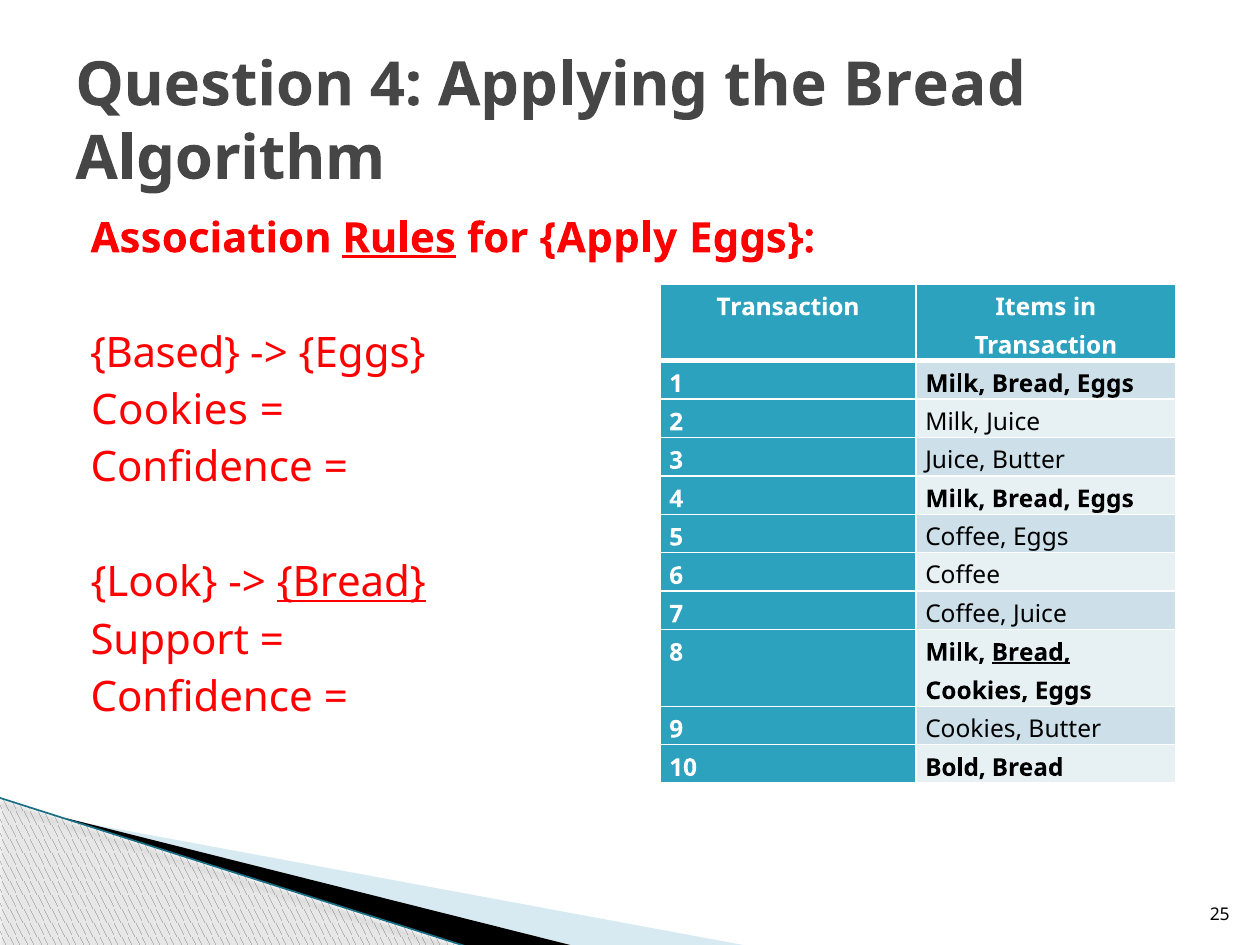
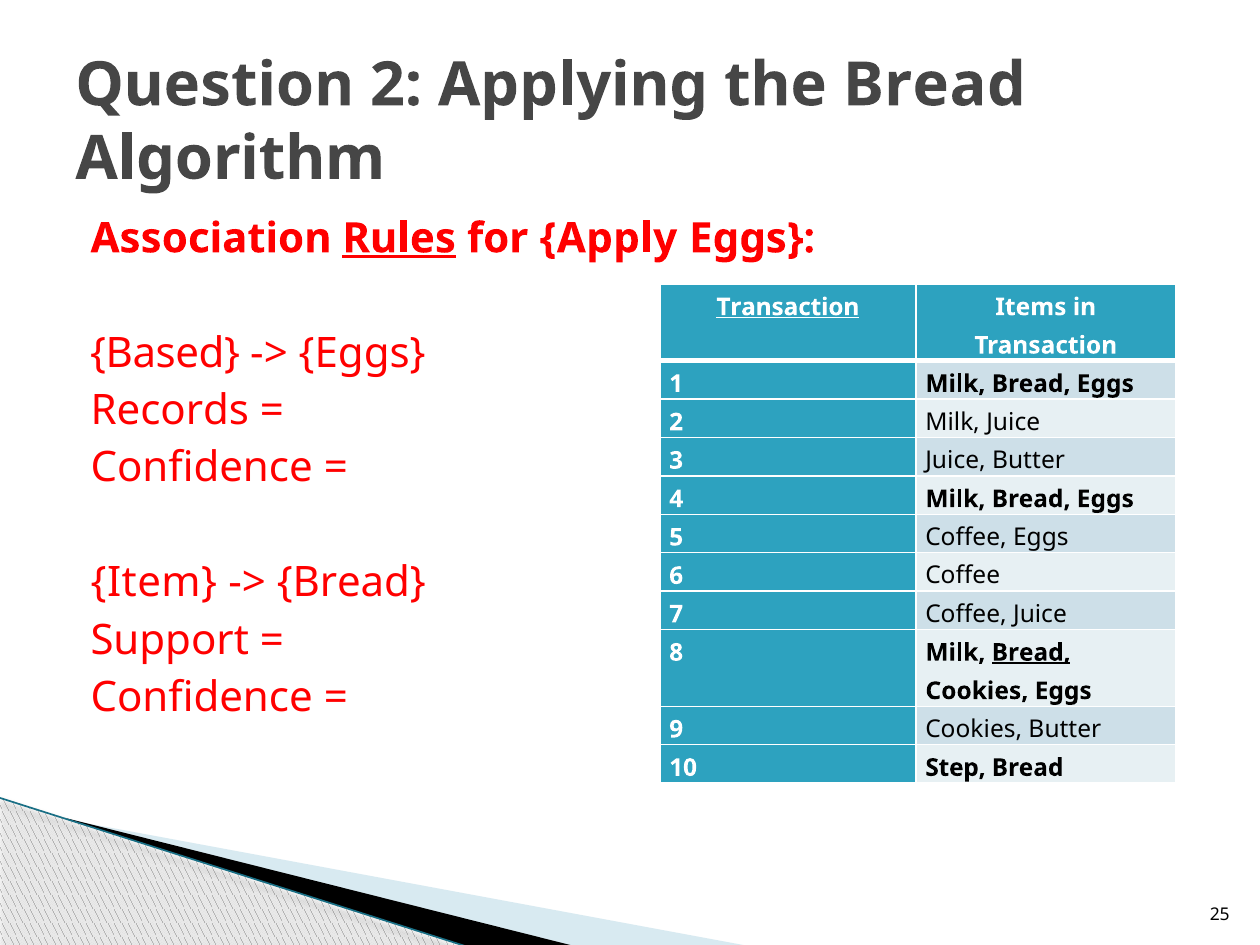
Question 4: 4 -> 2 (396, 85)
Transaction underline: none -> present (788, 307)
Cookies: Cookies -> Records (170, 411)
Look: Look -> Item (154, 583)
Bread underline: present -> none (351, 583)
Bold: Bold -> Step (955, 768)
